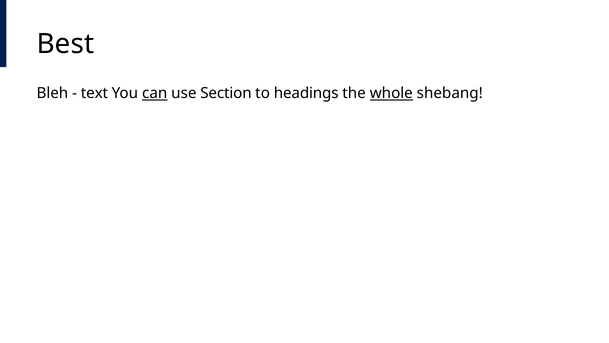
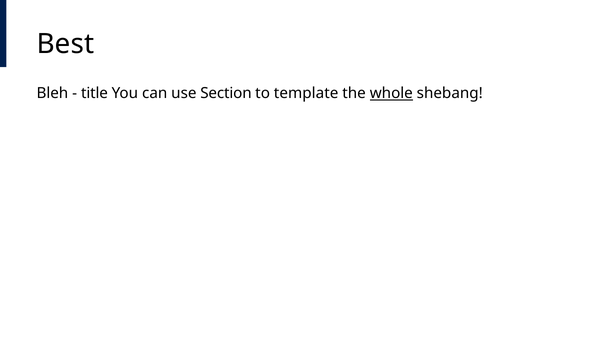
text: text -> title (94, 93)
can underline: present -> none (155, 93)
headings: headings -> template (306, 93)
